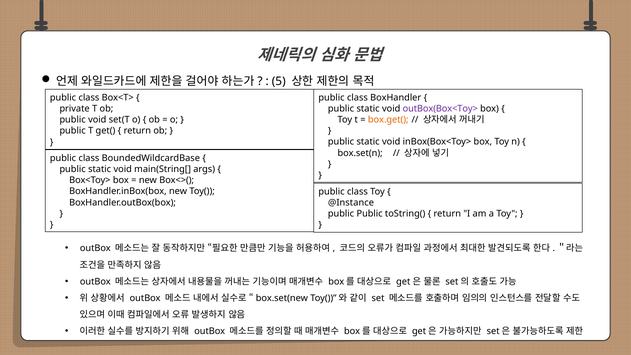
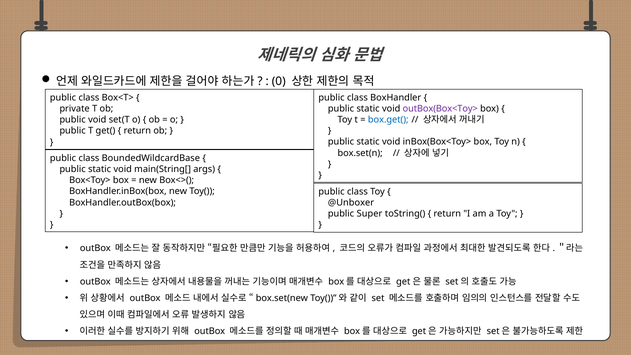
5: 5 -> 0 (279, 81)
box.get( colour: orange -> blue (388, 120)
@Instance: @Instance -> @Unboxer (351, 203)
public Public: Public -> Super (370, 214)
